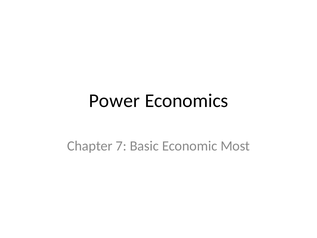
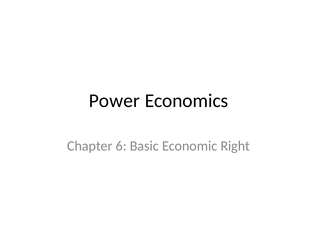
7: 7 -> 6 (121, 146)
Most: Most -> Right (235, 146)
